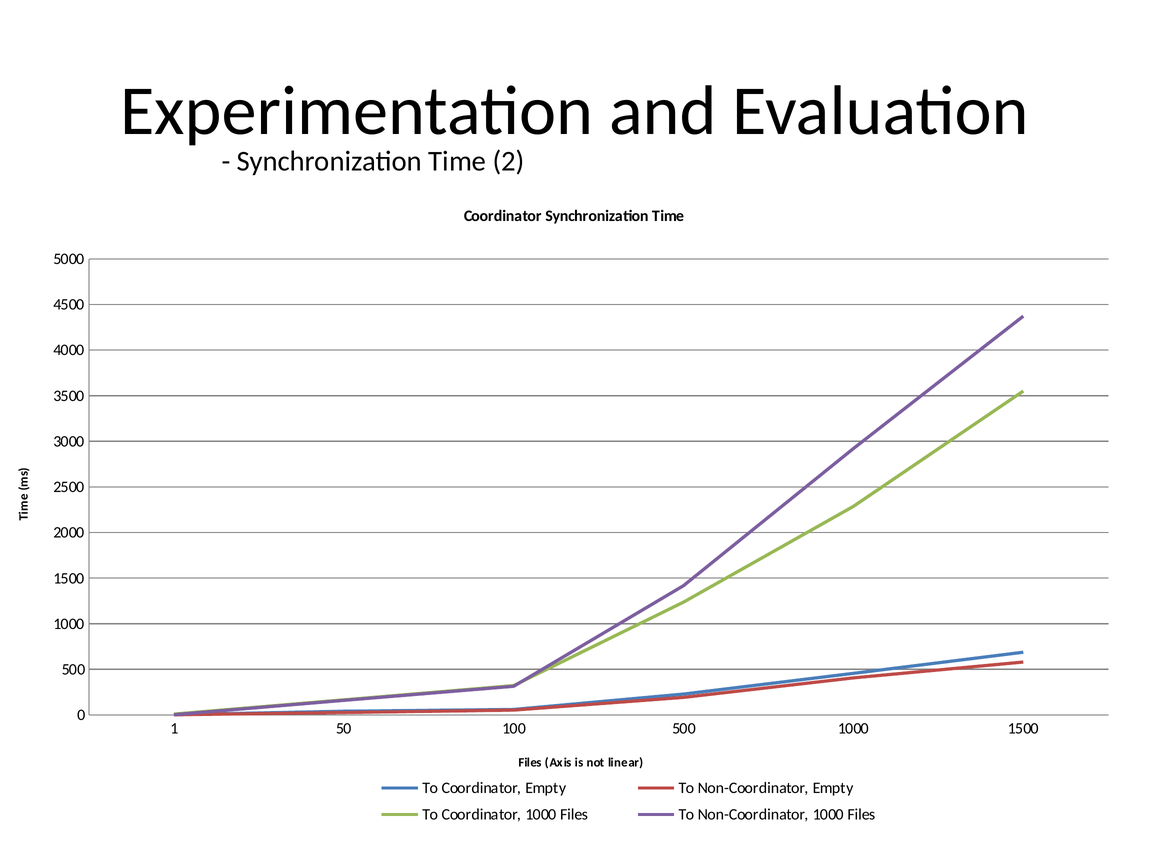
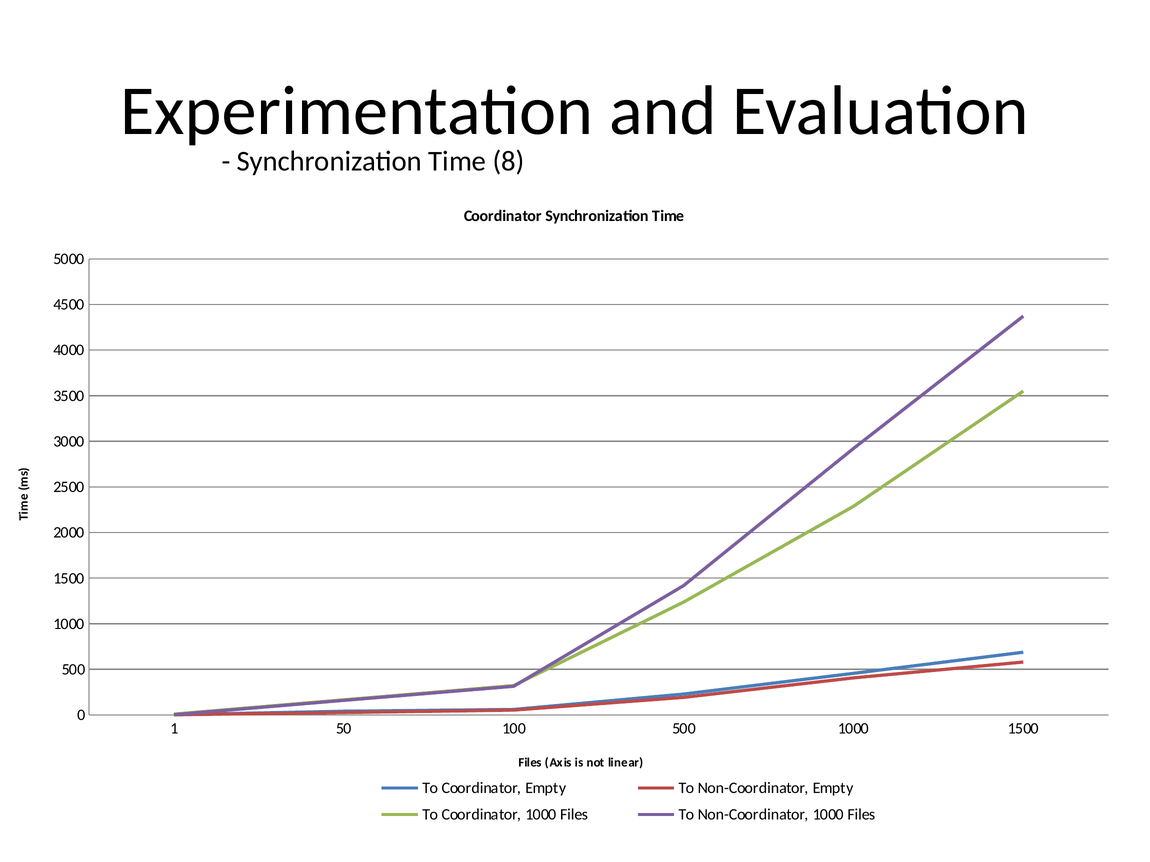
2: 2 -> 8 (509, 161)
